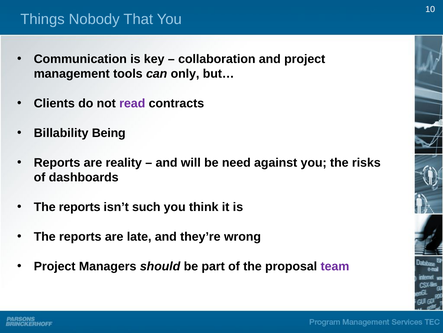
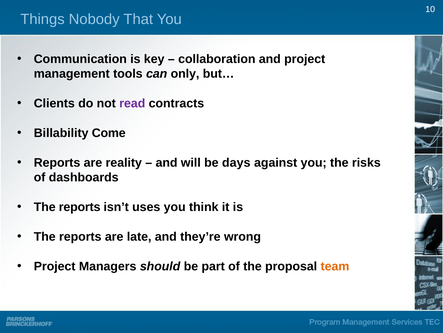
Being: Being -> Come (109, 133)
need: need -> days (236, 162)
such: such -> uses (146, 207)
team colour: purple -> orange (335, 266)
